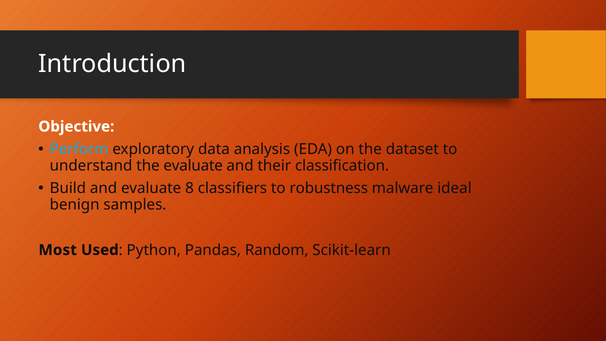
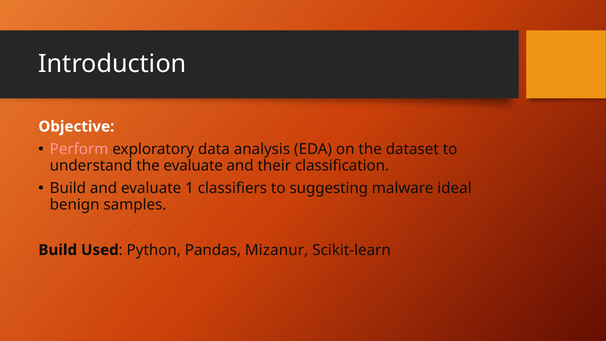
Perform colour: light blue -> pink (79, 149)
8: 8 -> 1 (190, 188)
robustness: robustness -> suggesting (329, 188)
Most: Most -> Build (58, 250)
Random: Random -> Mizanur (277, 250)
